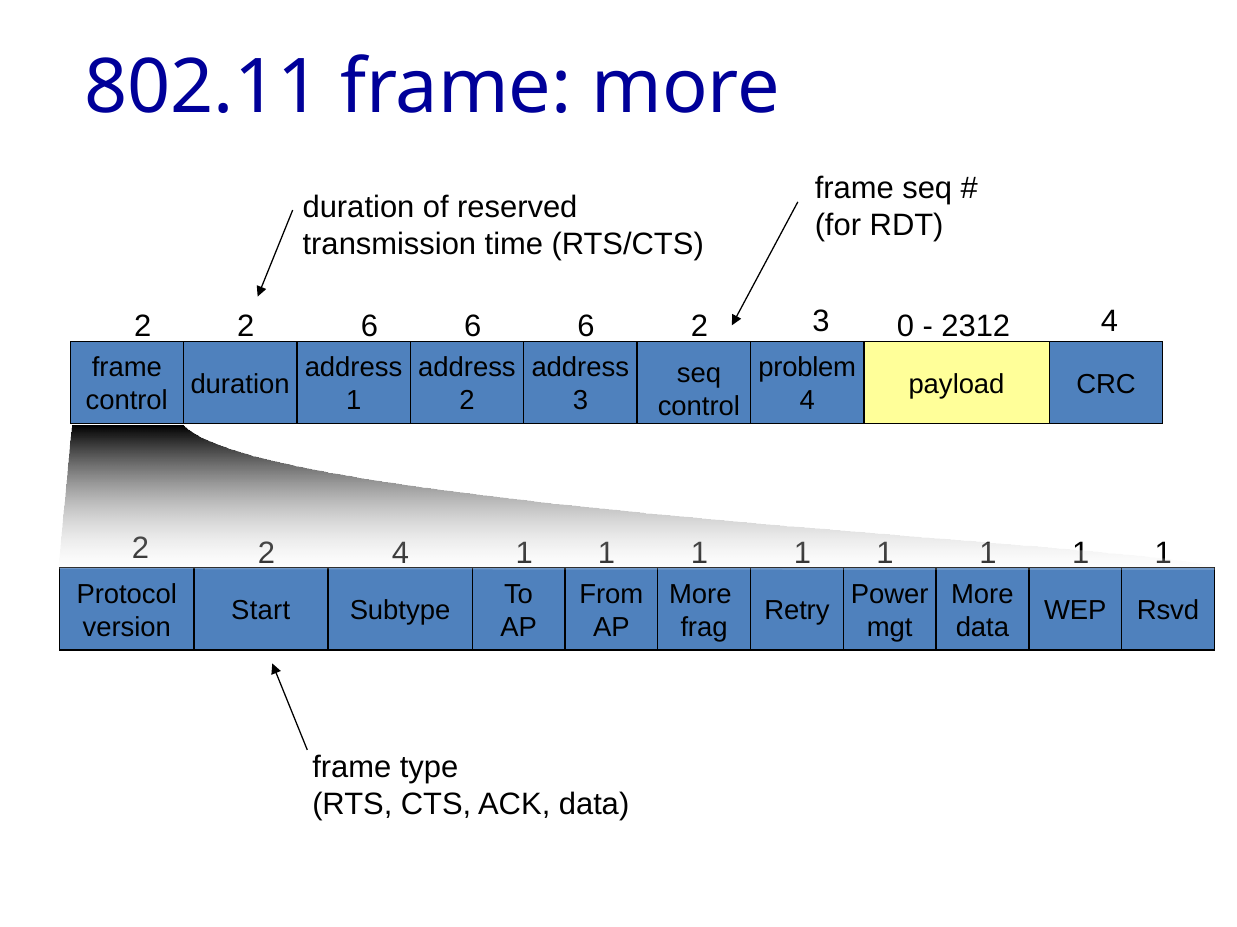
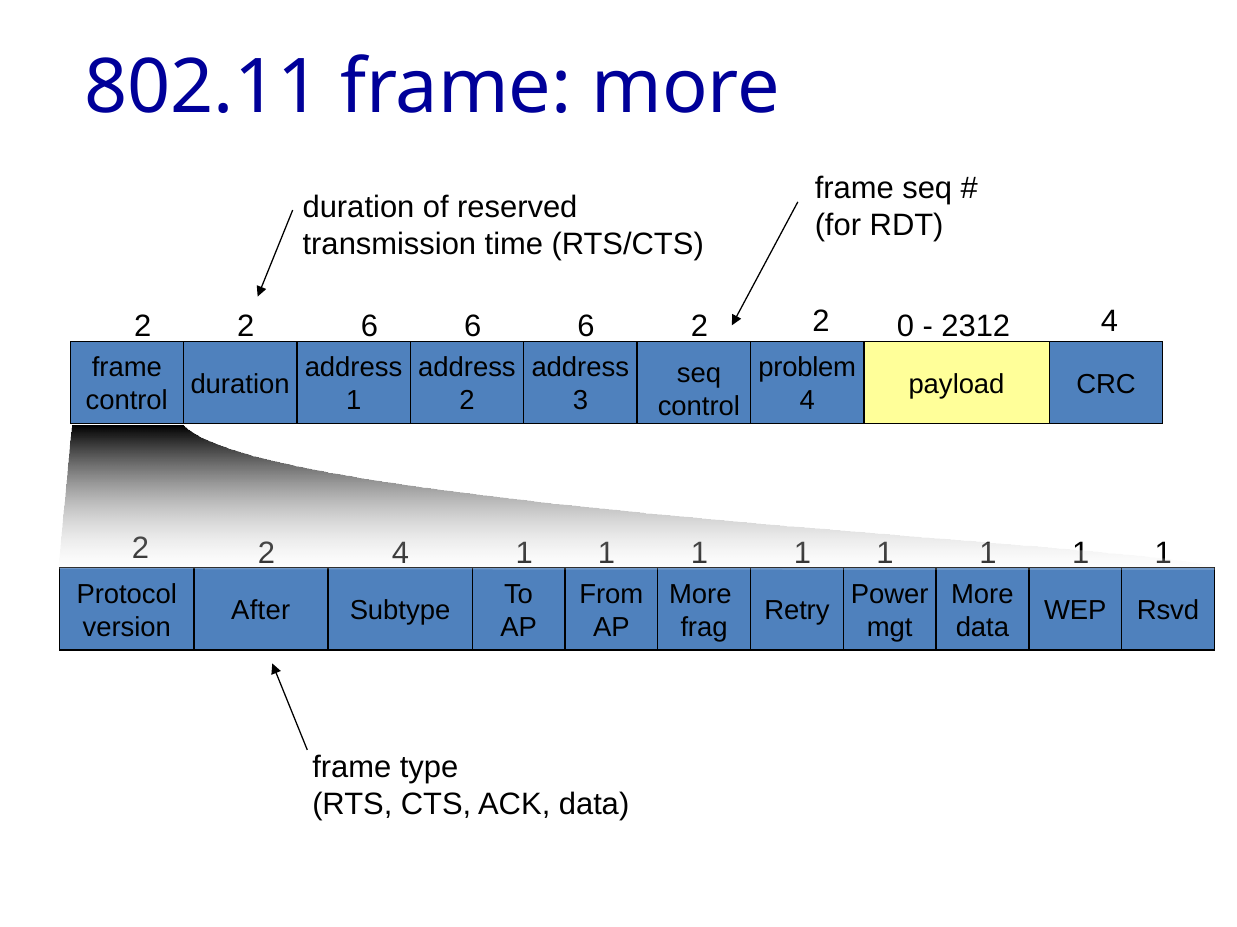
6 2 3: 3 -> 2 (821, 322)
Start: Start -> After (261, 611)
